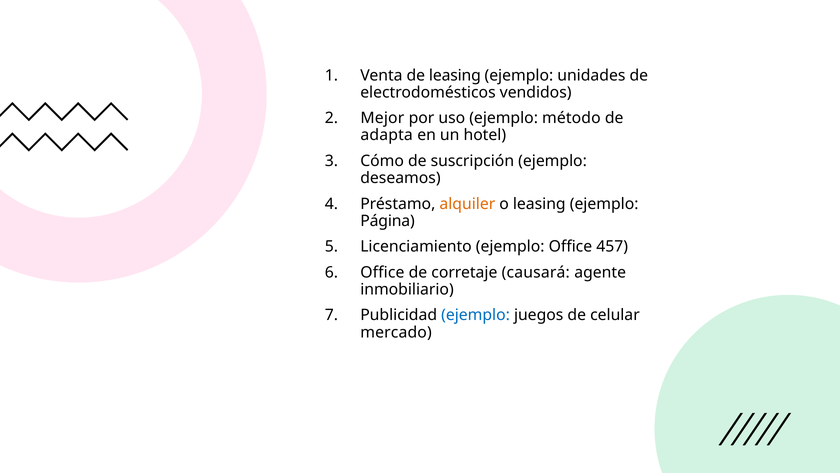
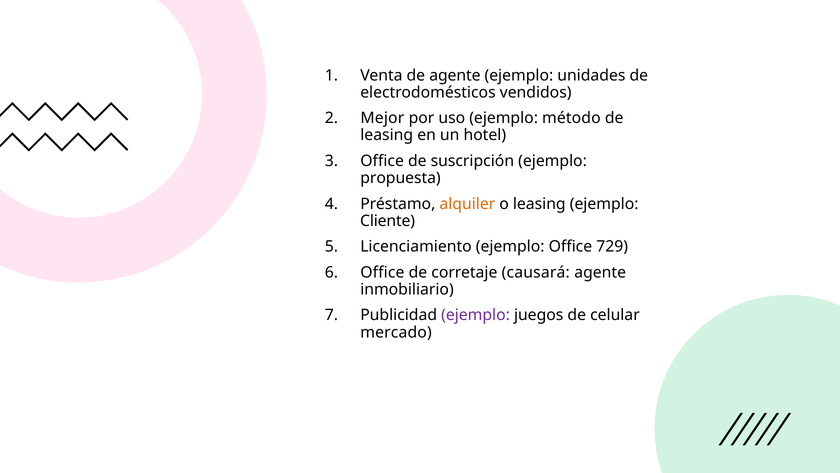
de leasing: leasing -> agente (455, 75)
adapta: adapta -> leasing (387, 135)
Cómo: Cómo -> Office (382, 161)
deseamos: deseamos -> propuesta (400, 178)
Página: Página -> Cliente (388, 221)
457: 457 -> 729 (612, 246)
ejemplo colour: blue -> purple (476, 315)
